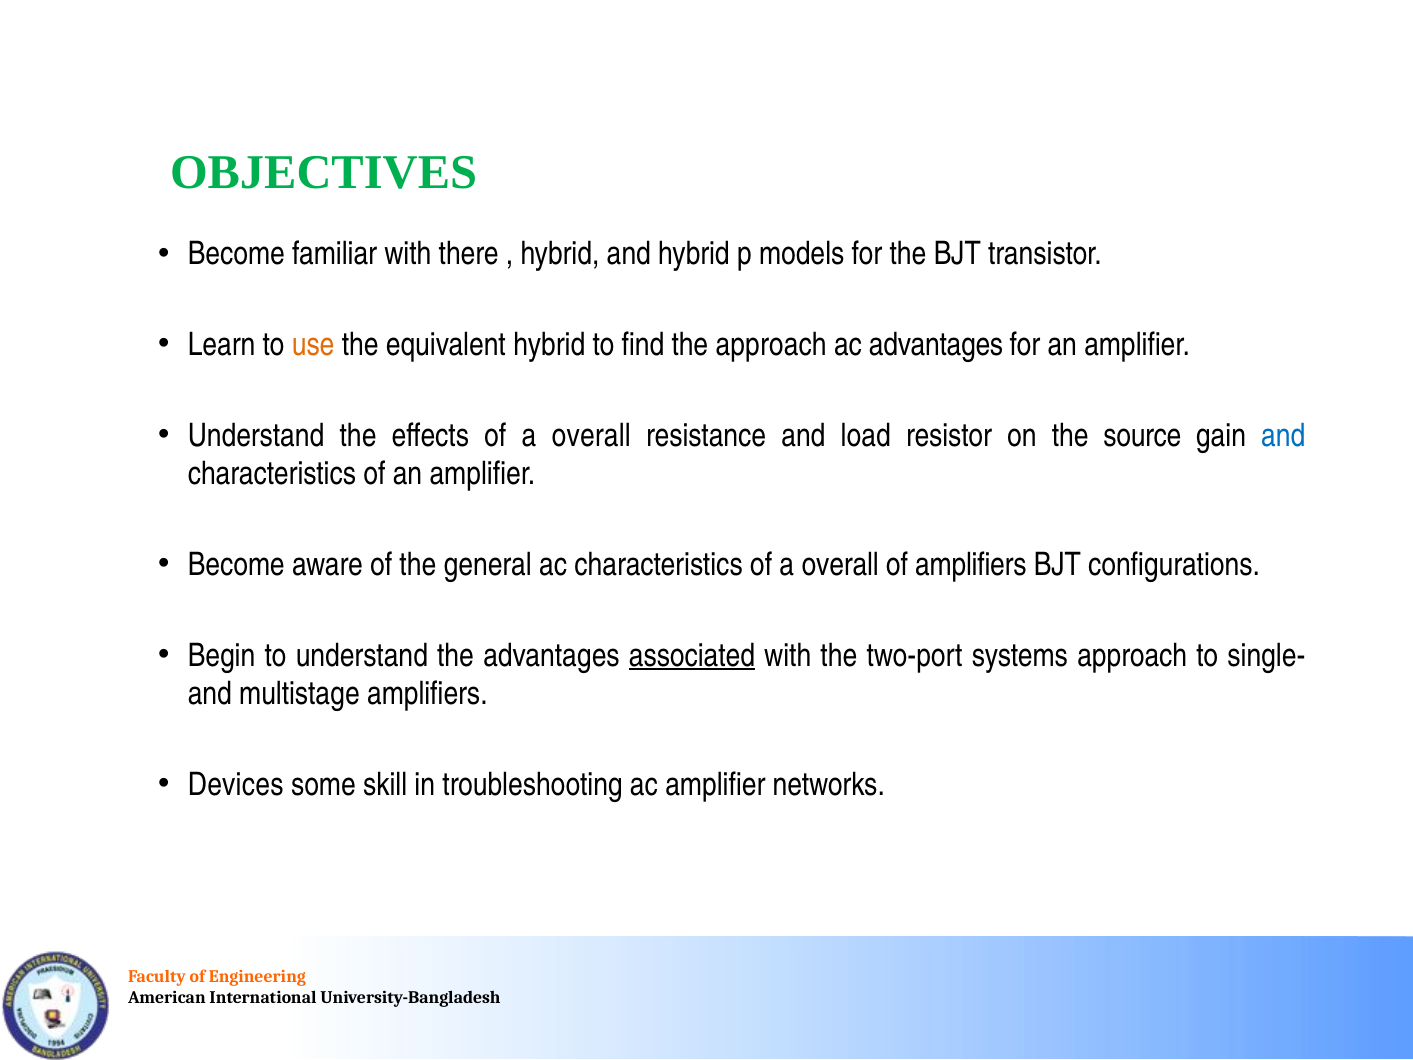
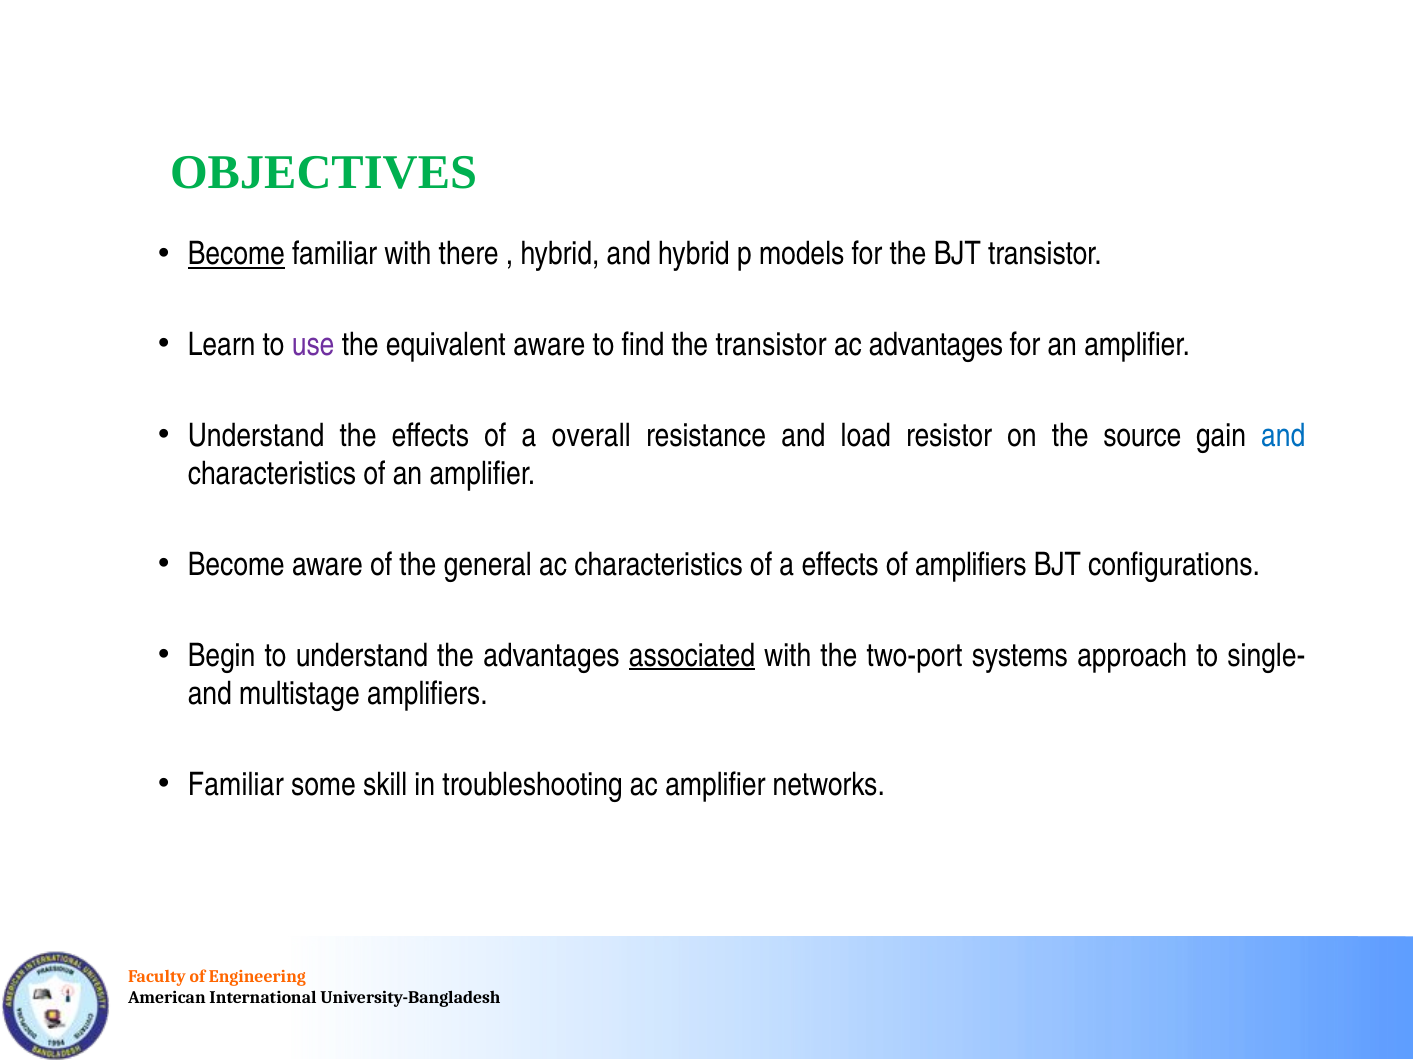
Become underline: none -> present (236, 254)
use colour: orange -> purple (313, 345)
equivalent hybrid: hybrid -> aware (549, 345)
the approach: approach -> transistor (771, 345)
characteristics of a overall: overall -> effects (840, 565)
Devices: Devices -> Familiar (236, 785)
